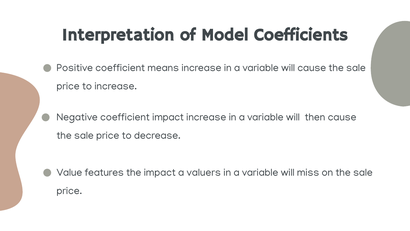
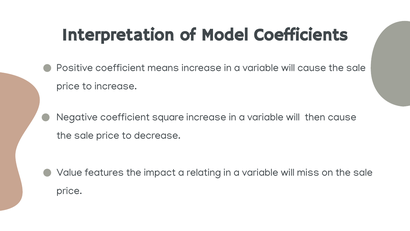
coefficient impact: impact -> square (168, 117)
valuers: valuers -> relating (204, 172)
